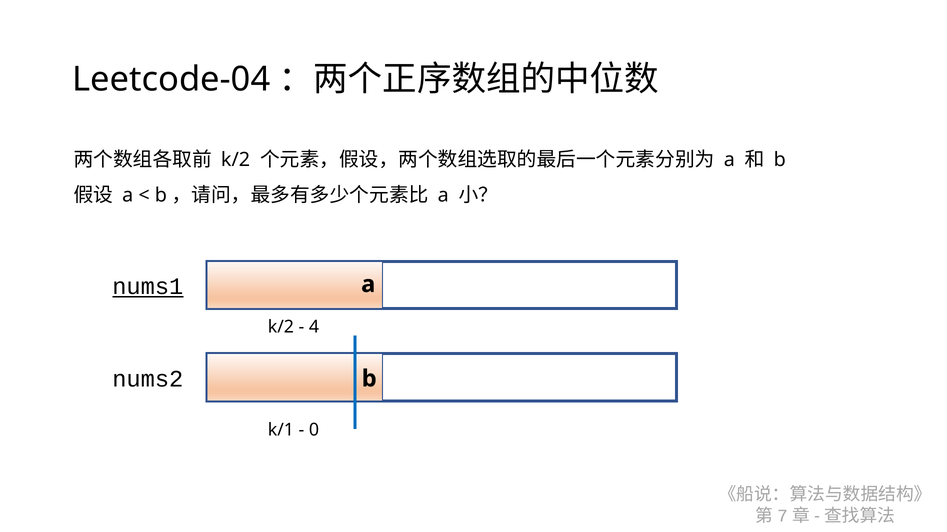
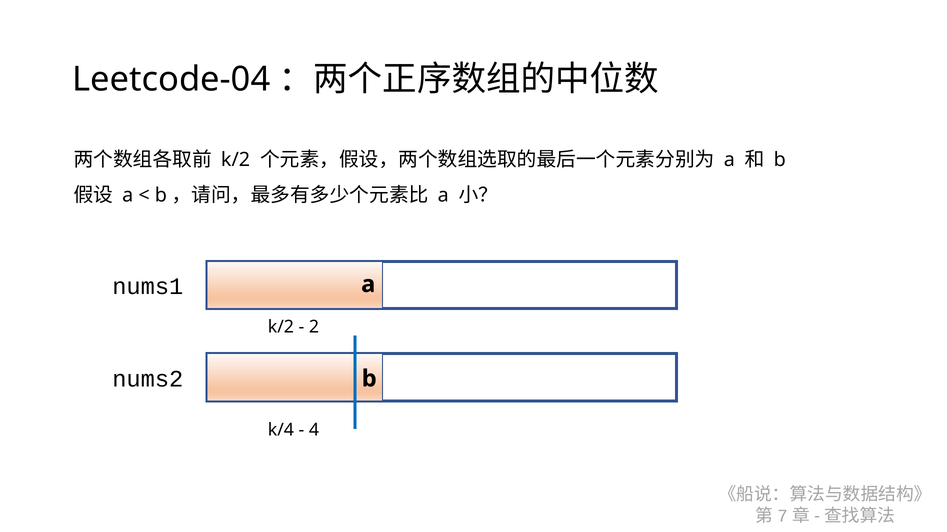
nums1 underline: present -> none (148, 287)
4: 4 -> 2 (314, 327)
k/1: k/1 -> k/4 (281, 430)
0: 0 -> 4 (314, 430)
